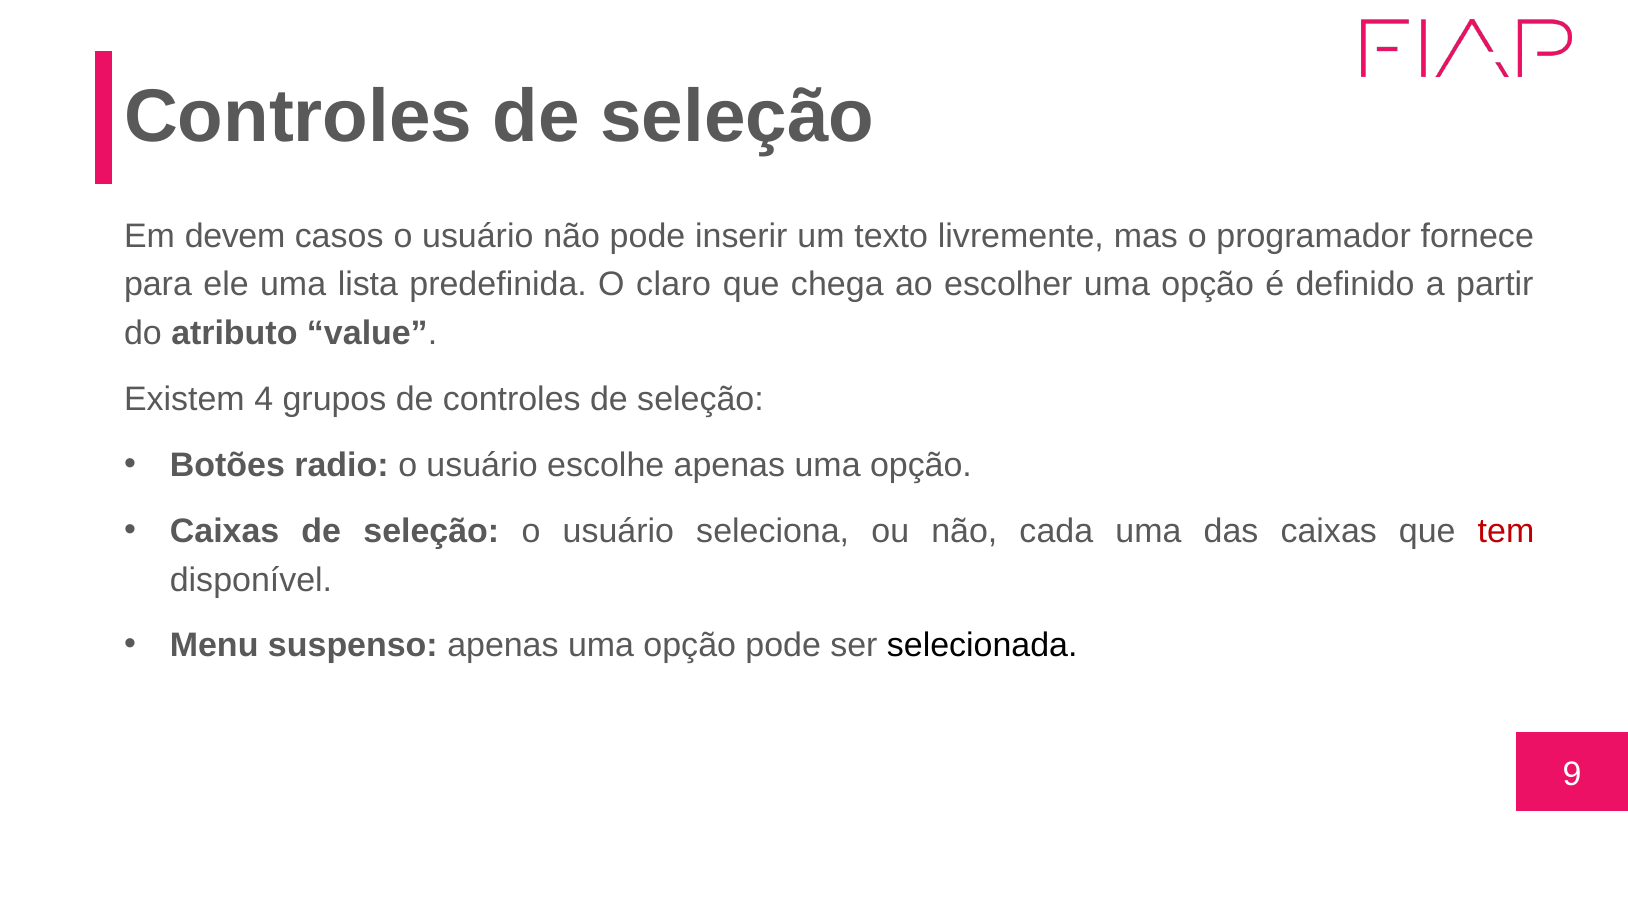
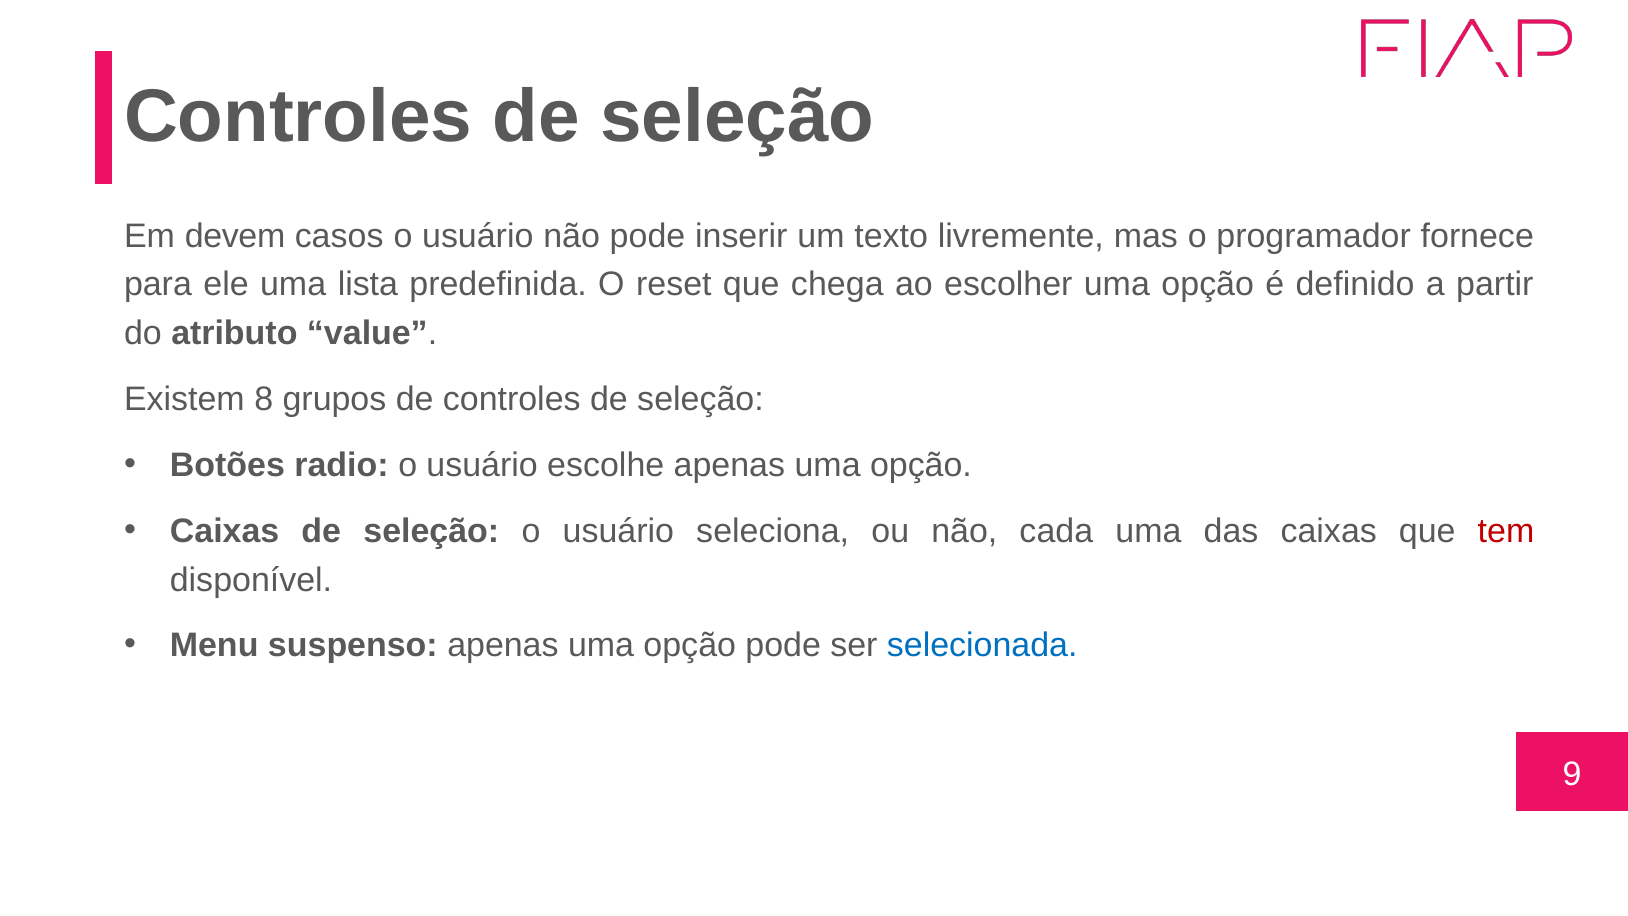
claro: claro -> reset (674, 285)
4: 4 -> 8 (264, 399)
selecionada colour: black -> blue (982, 645)
